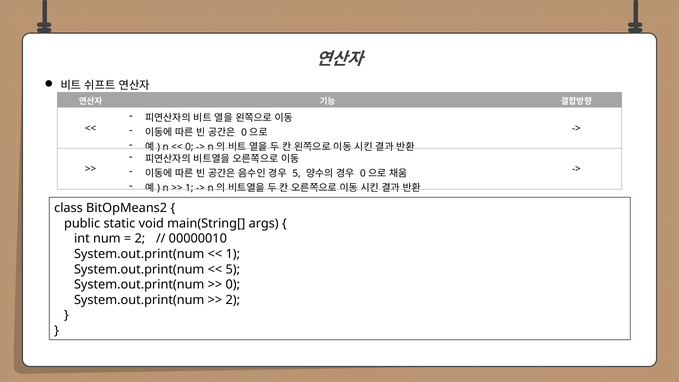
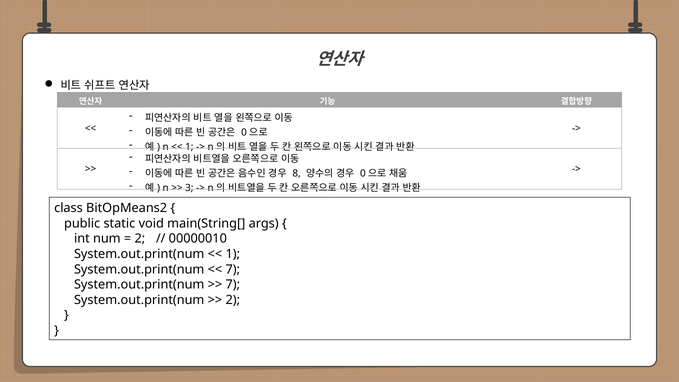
0: 0 -> 1 (189, 147)
5: 5 -> 8 (297, 173)
1: 1 -> 3 (189, 188)
5: 5 -> 7 (233, 269)
0: 0 -> 7 (233, 285)
